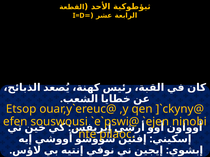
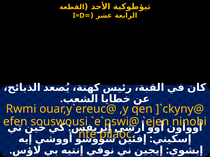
Etsop: Etsop -> Rwmi (21, 109)
